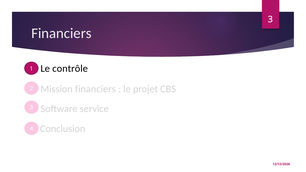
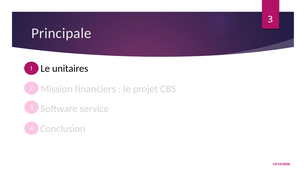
Financiers: Financiers -> Principale (61, 33)
contrôle: contrôle -> unitaires (70, 69)
